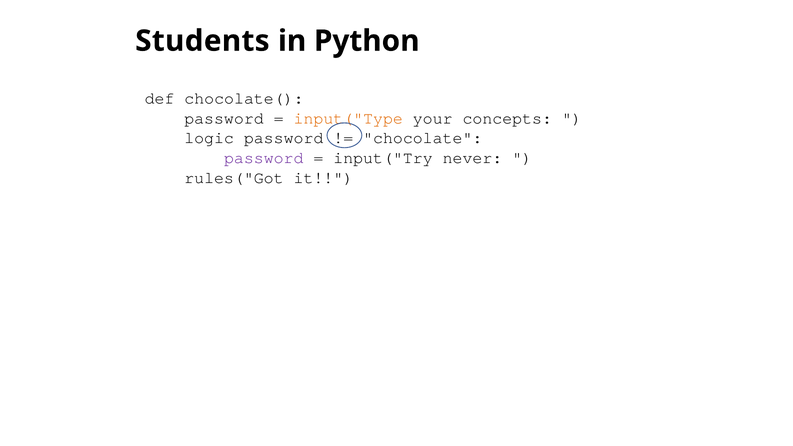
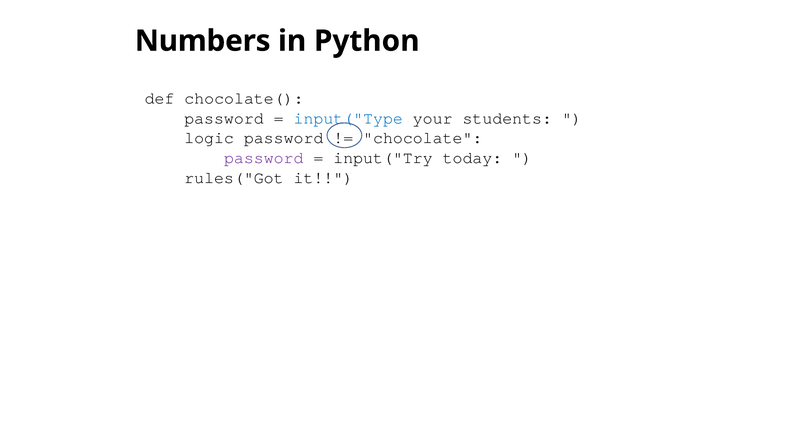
Students: Students -> Numbers (203, 41)
input("Type colour: orange -> blue (348, 118)
concepts: concepts -> students (507, 118)
never: never -> today (472, 158)
